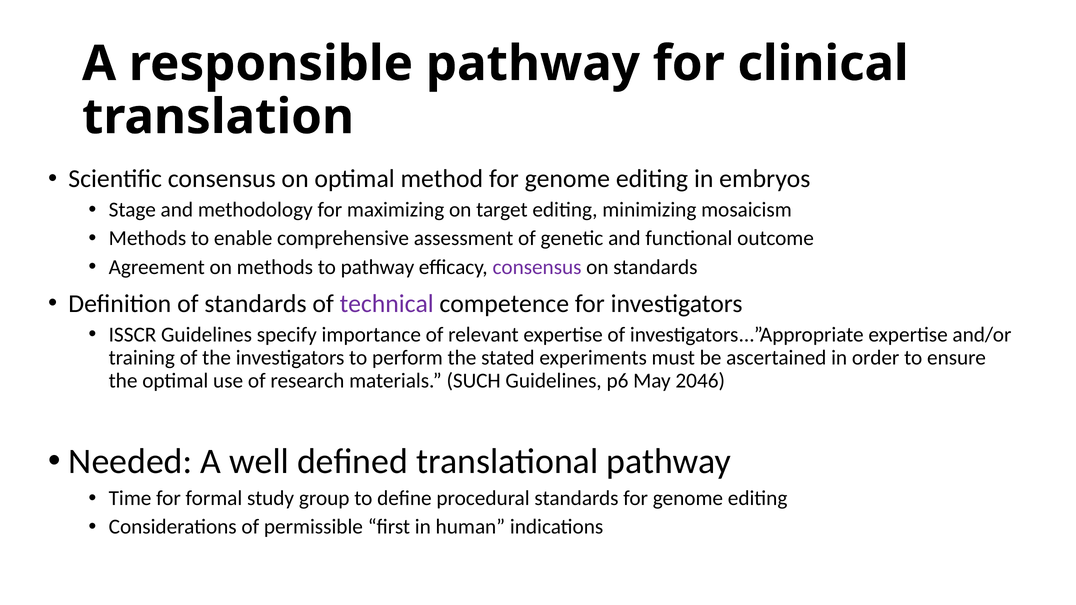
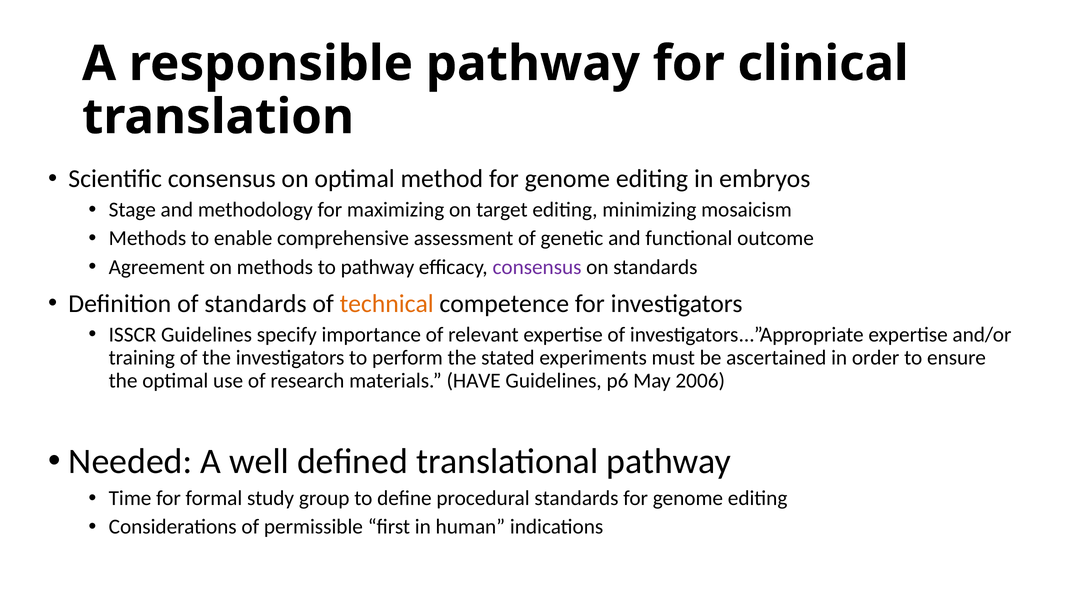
technical colour: purple -> orange (387, 304)
SUCH: SUCH -> HAVE (474, 381)
2046: 2046 -> 2006 (700, 381)
